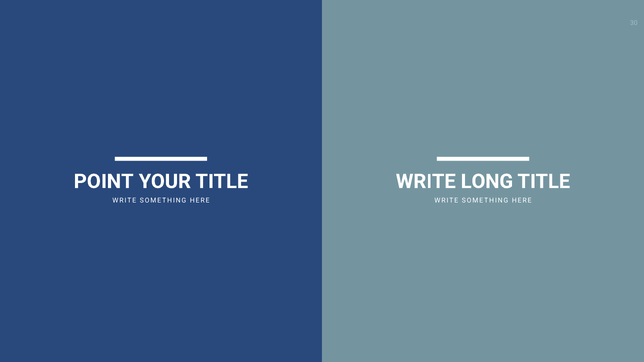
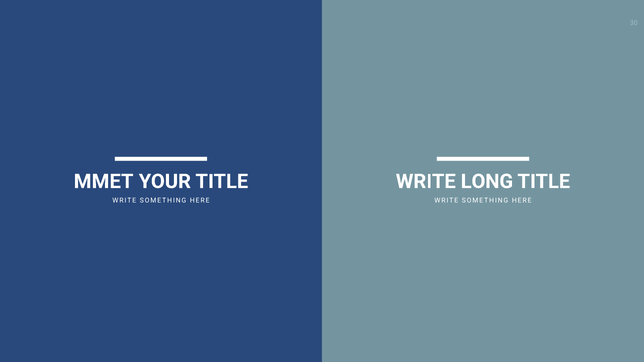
POINT: POINT -> MMET (104, 182)
